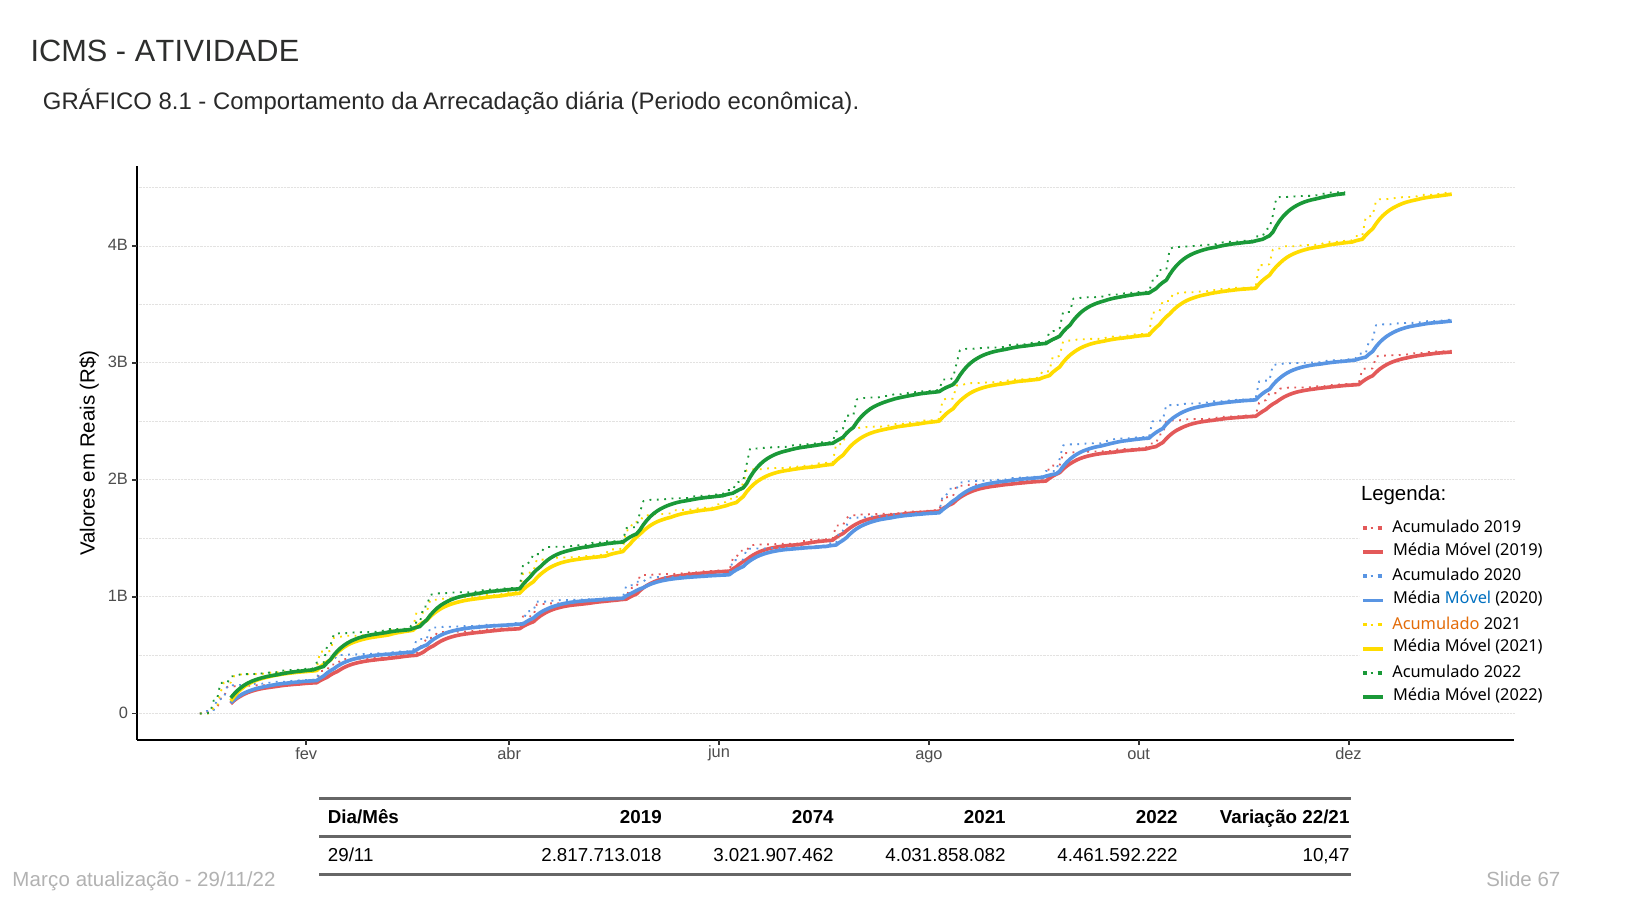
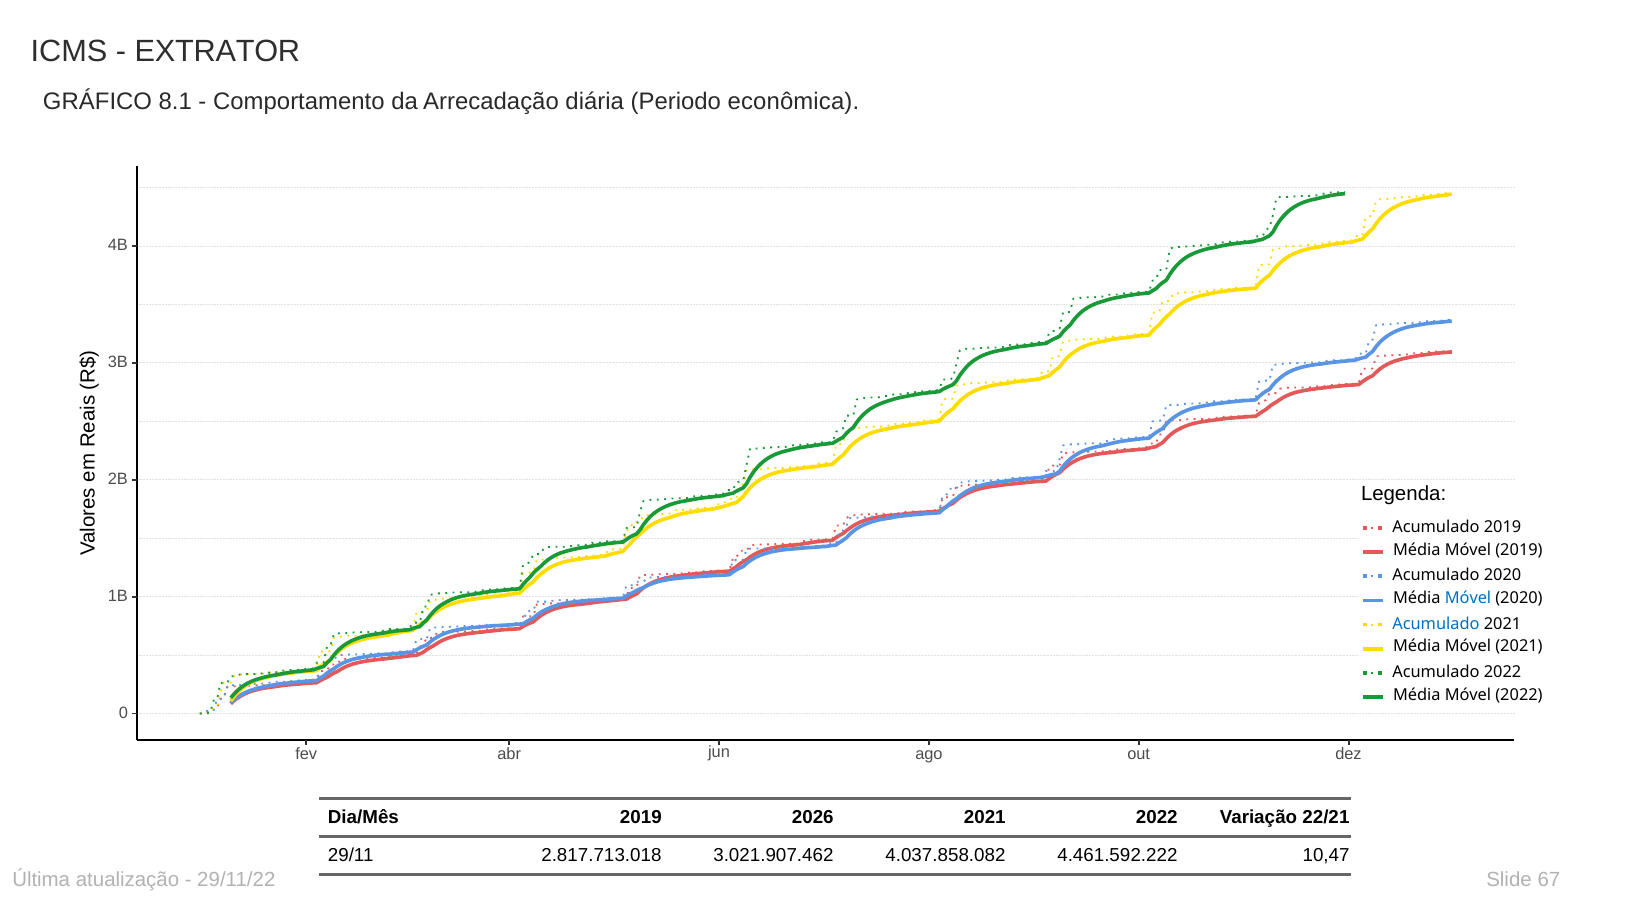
ATIVIDADE: ATIVIDADE -> EXTRATOR (217, 51)
Acumulado colour: orange -> blue (1436, 624)
2074: 2074 -> 2026 (813, 818)
4.031.858.082: 4.031.858.082 -> 4.037.858.082 (945, 856)
Março: Março -> Última (41, 880)
